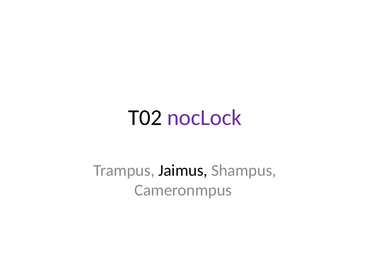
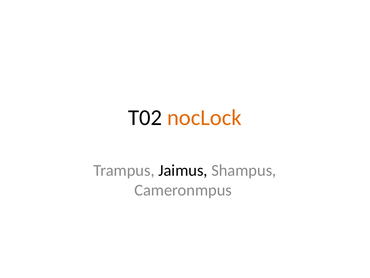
nocLock colour: purple -> orange (204, 118)
